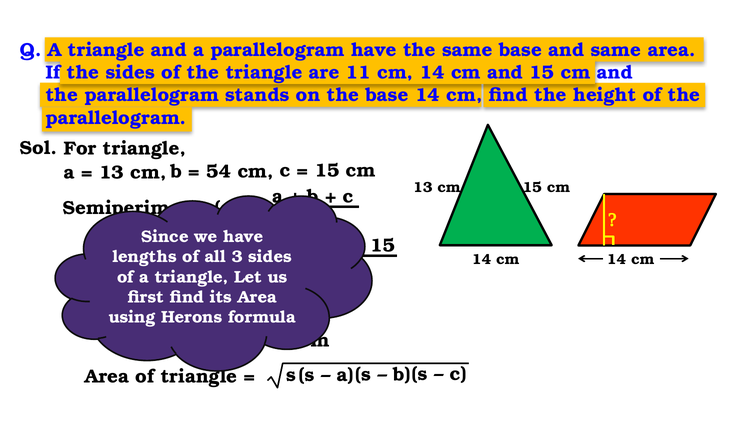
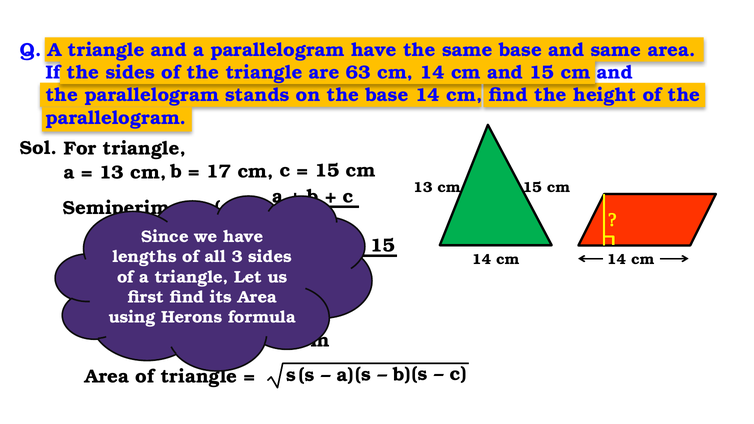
11: 11 -> 63 (358, 73)
54: 54 -> 17 (219, 172)
